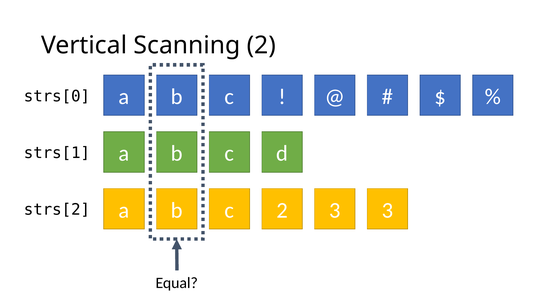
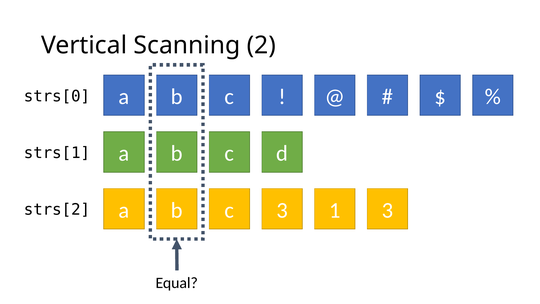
c 2: 2 -> 3 (282, 210)
strs[2 3: 3 -> 1 (335, 210)
